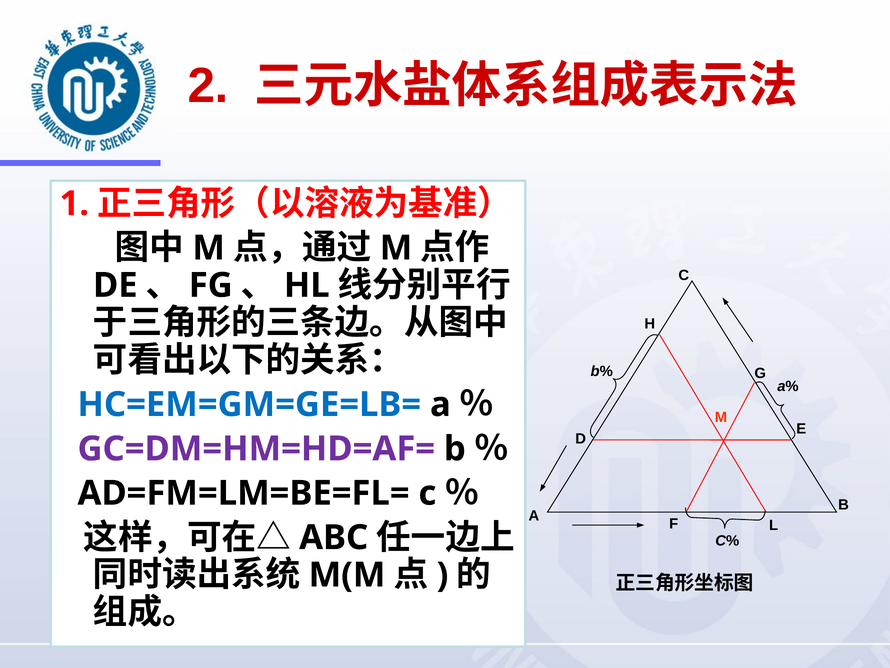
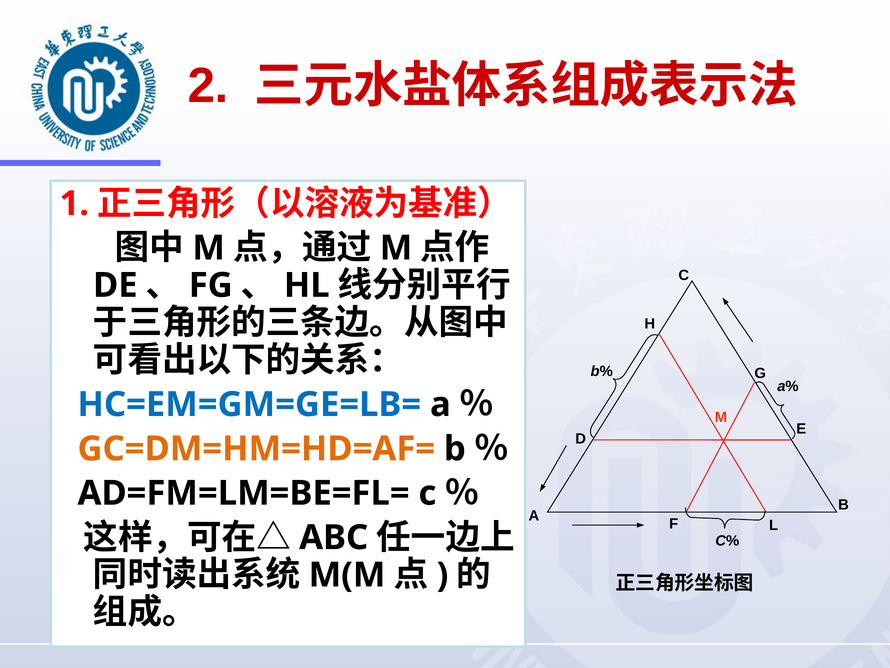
GC=DM=HM=HD=AF= colour: purple -> orange (256, 449)
